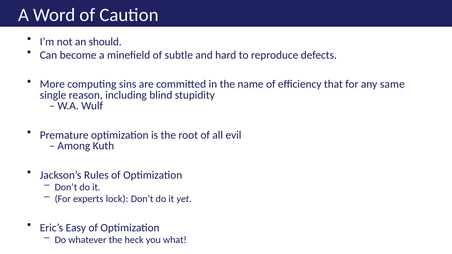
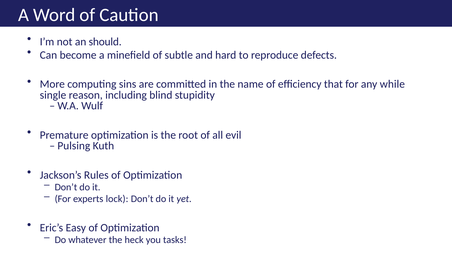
same: same -> while (392, 84)
Among: Among -> Pulsing (74, 146)
what: what -> tasks (175, 240)
